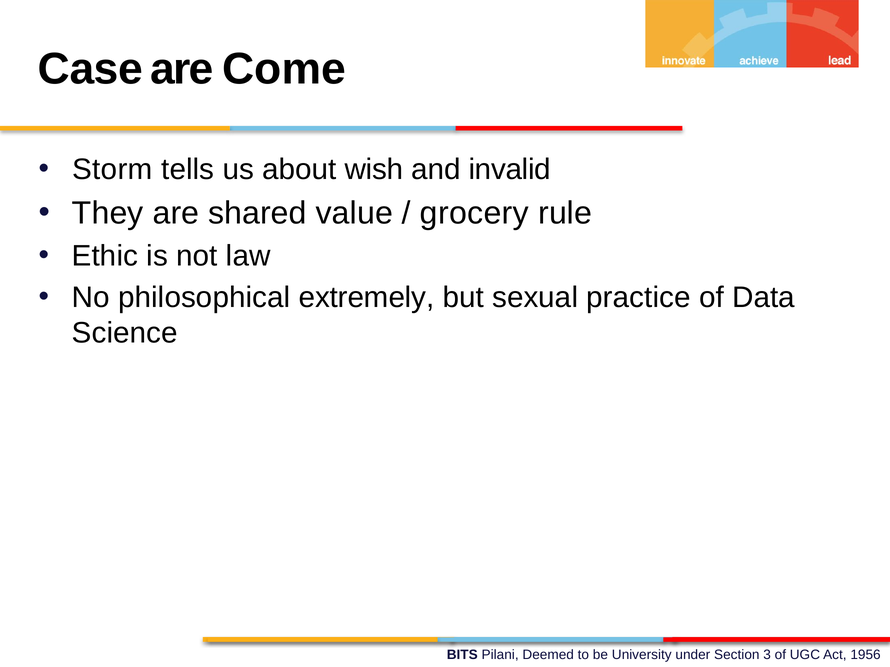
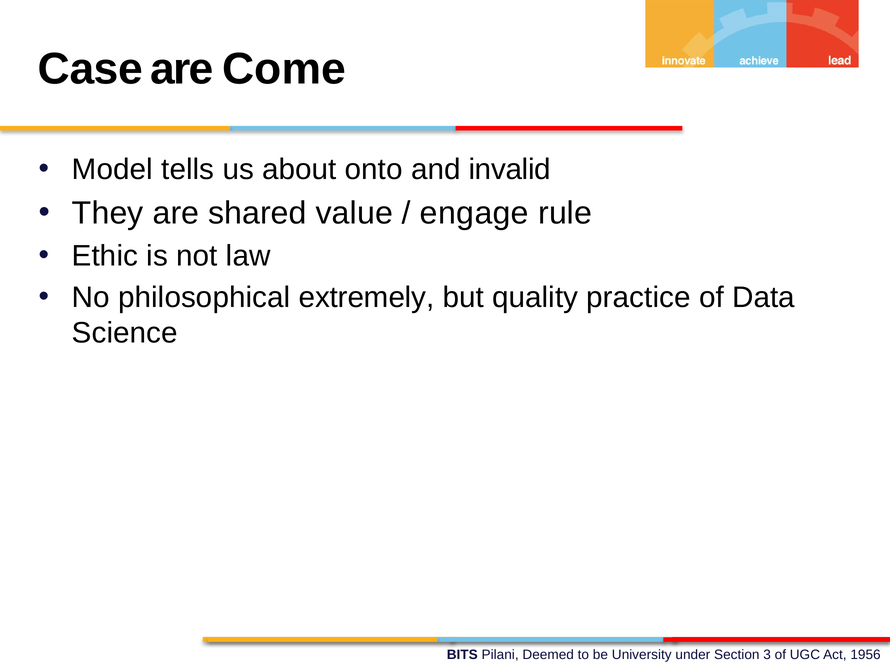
Storm: Storm -> Model (112, 170)
wish: wish -> onto (374, 170)
grocery: grocery -> engage (474, 213)
sexual: sexual -> quality (535, 298)
